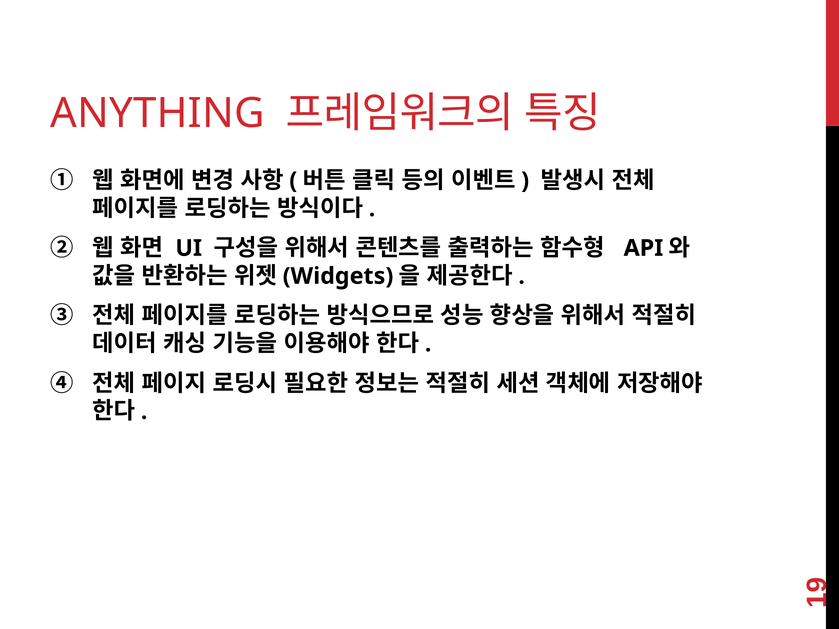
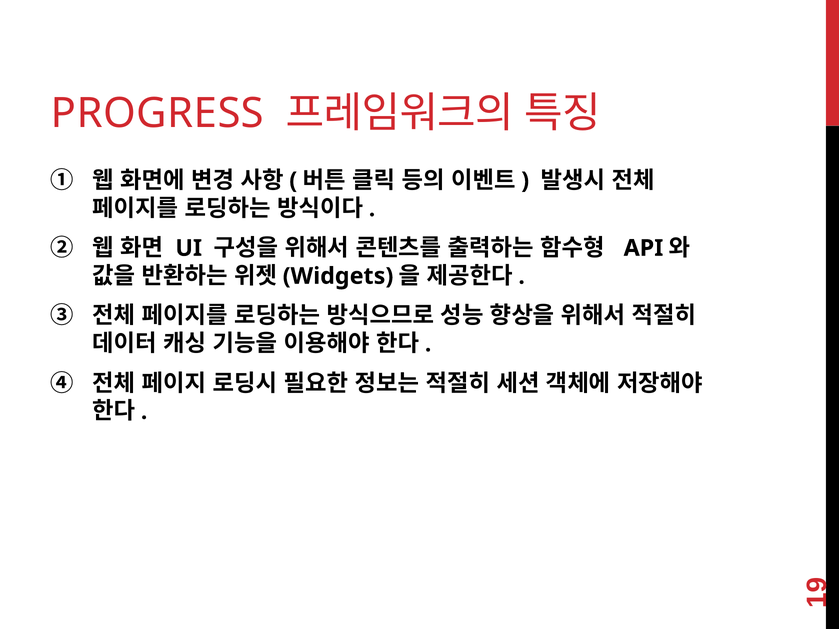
ANYTHING: ANYTHING -> PROGRESS (157, 113)
